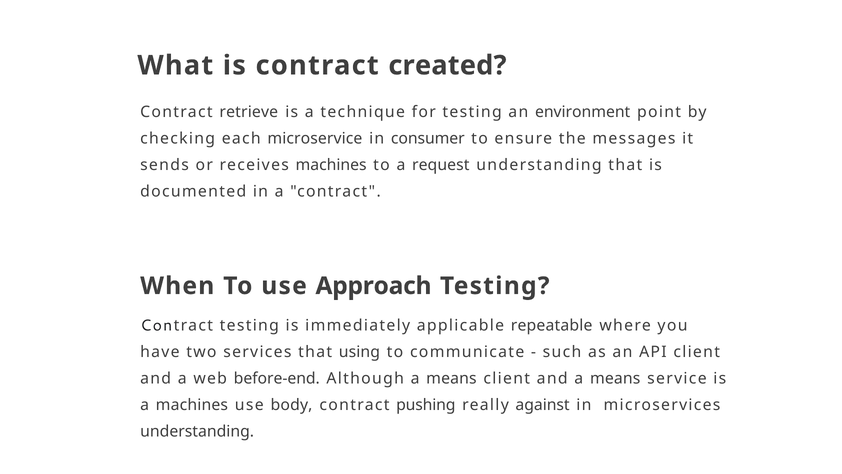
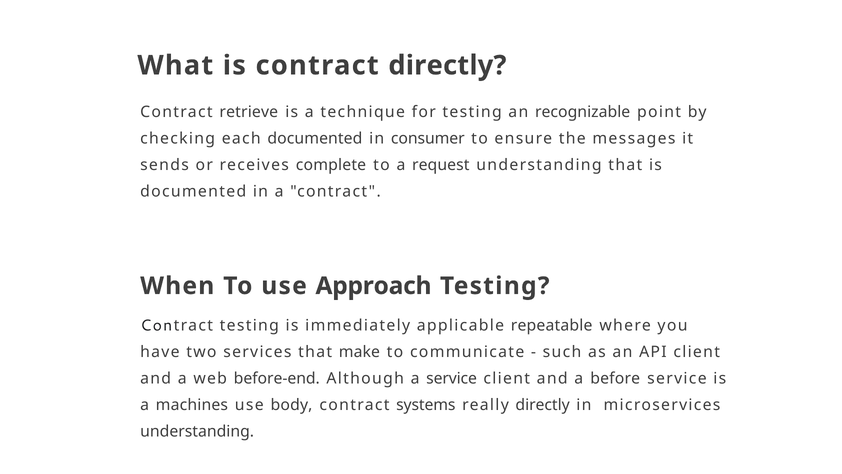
contract created: created -> directly (447, 65)
environment: environment -> recognizable (583, 112)
each microservice: microservice -> documented (315, 139)
receives machines: machines -> complete (331, 165)
using: using -> make (359, 352)
Although a means: means -> service (452, 378)
and a means: means -> before (615, 378)
pushing: pushing -> systems (426, 405)
really against: against -> directly (543, 405)
